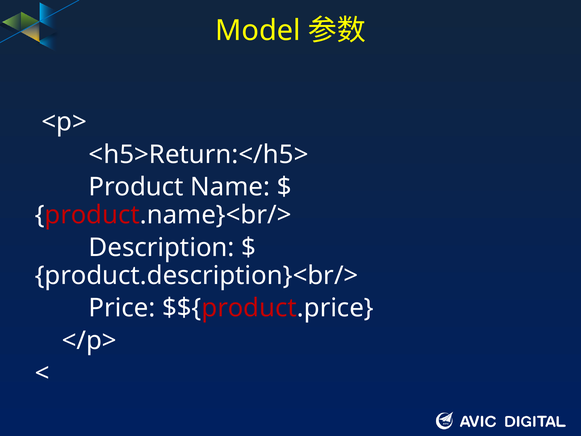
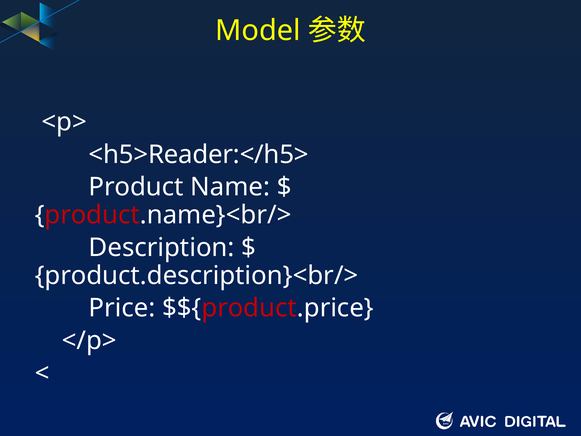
<h5>Return:</h5>: <h5>Return:</h5> -> <h5>Reader:</h5> (199, 154)
